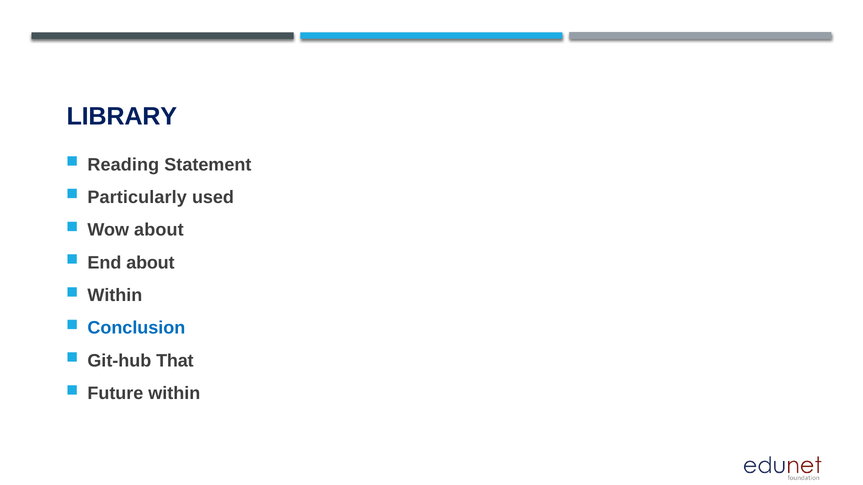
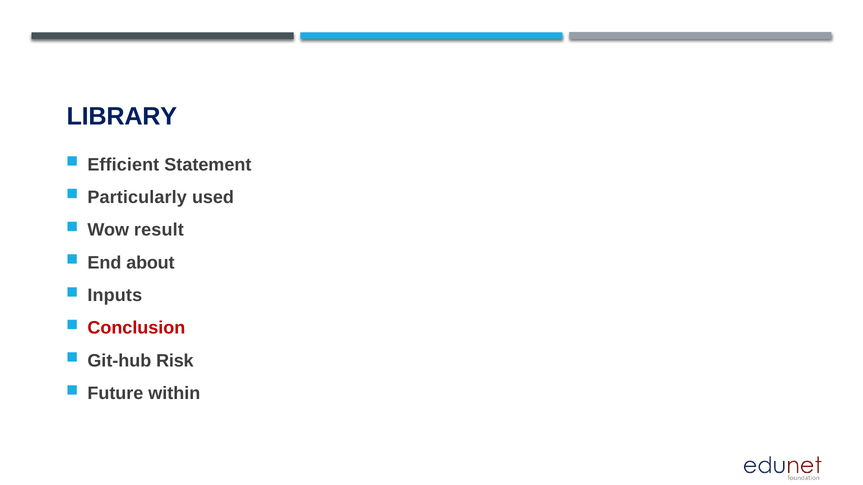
Reading: Reading -> Efficient (123, 165)
Wow about: about -> result (159, 230)
Within: Within -> Inputs (115, 296)
Conclusion colour: blue -> red (136, 328)
That: That -> Risk (175, 361)
